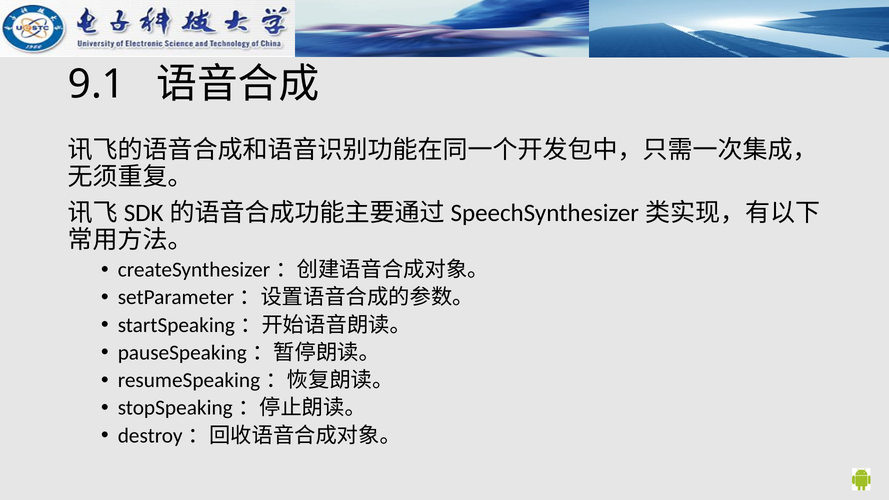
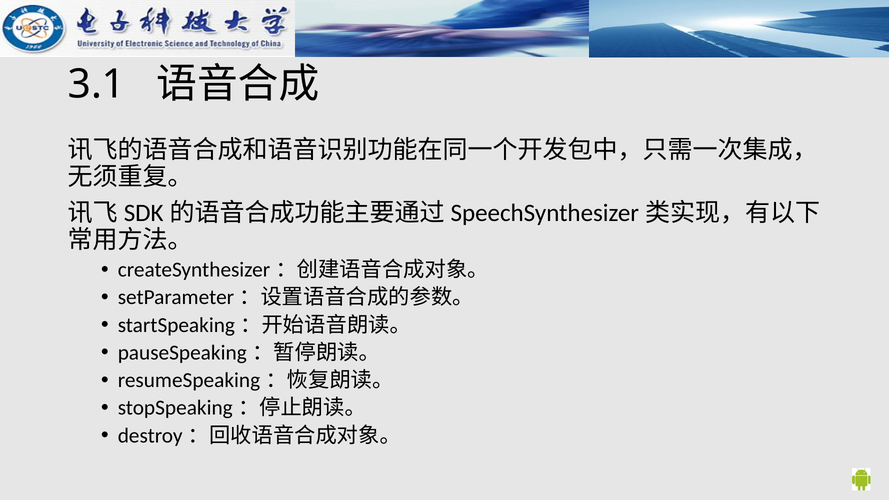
9.1: 9.1 -> 3.1 (97, 85)
